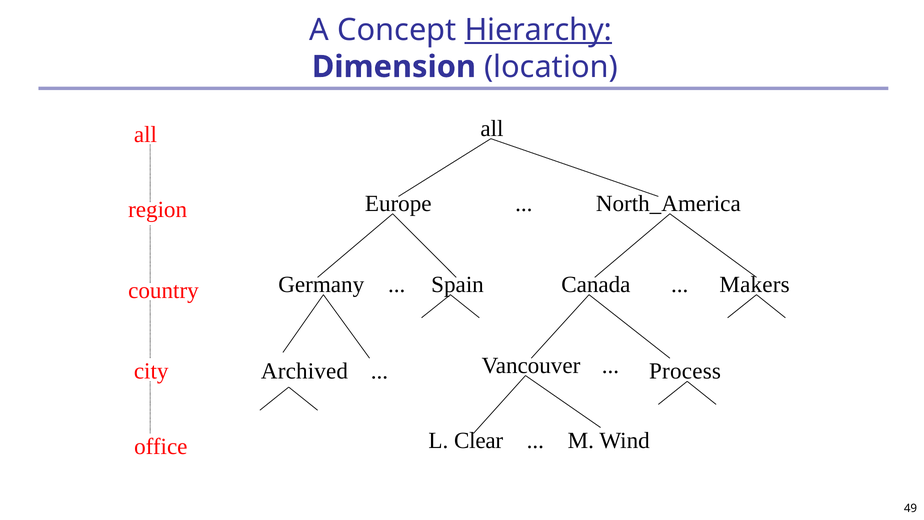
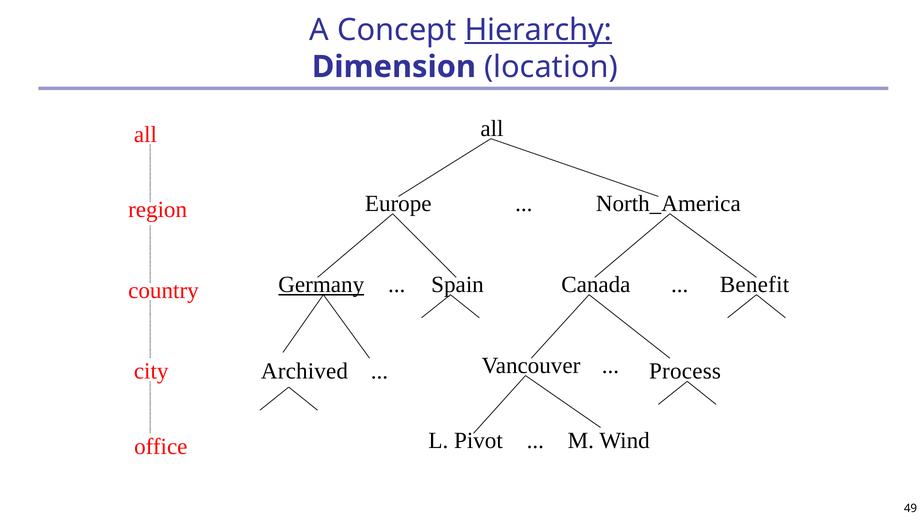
Germany underline: none -> present (321, 285)
Makers: Makers -> Benefit (755, 285)
Clear: Clear -> Pivot (478, 440)
